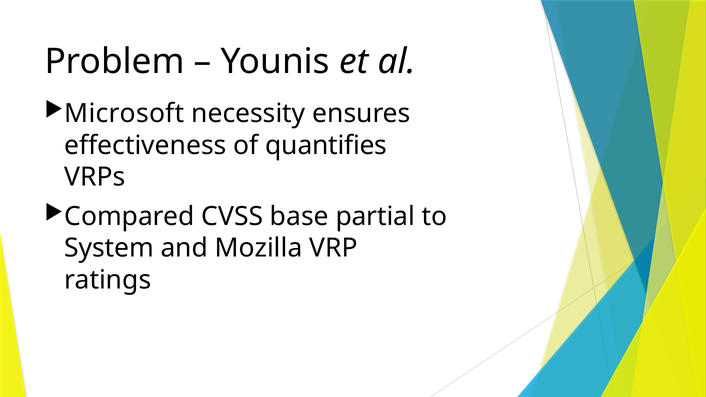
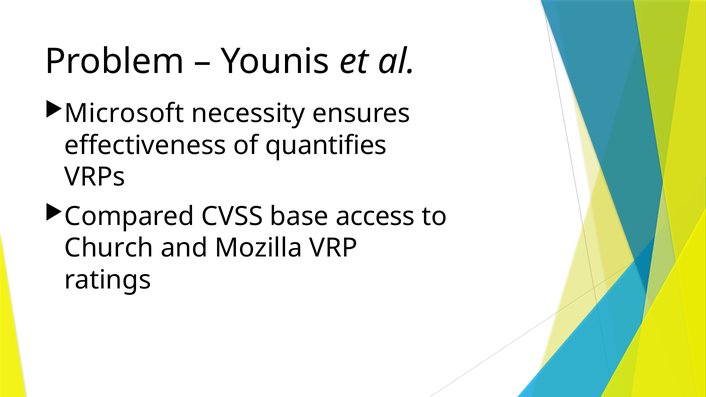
partial: partial -> access (375, 216)
System: System -> Church (109, 248)
